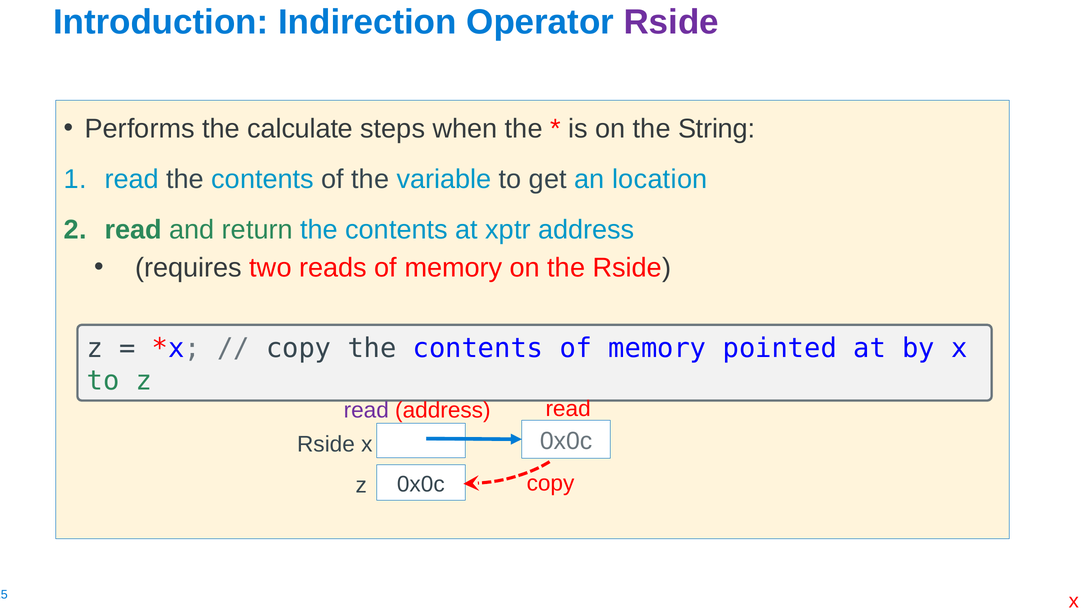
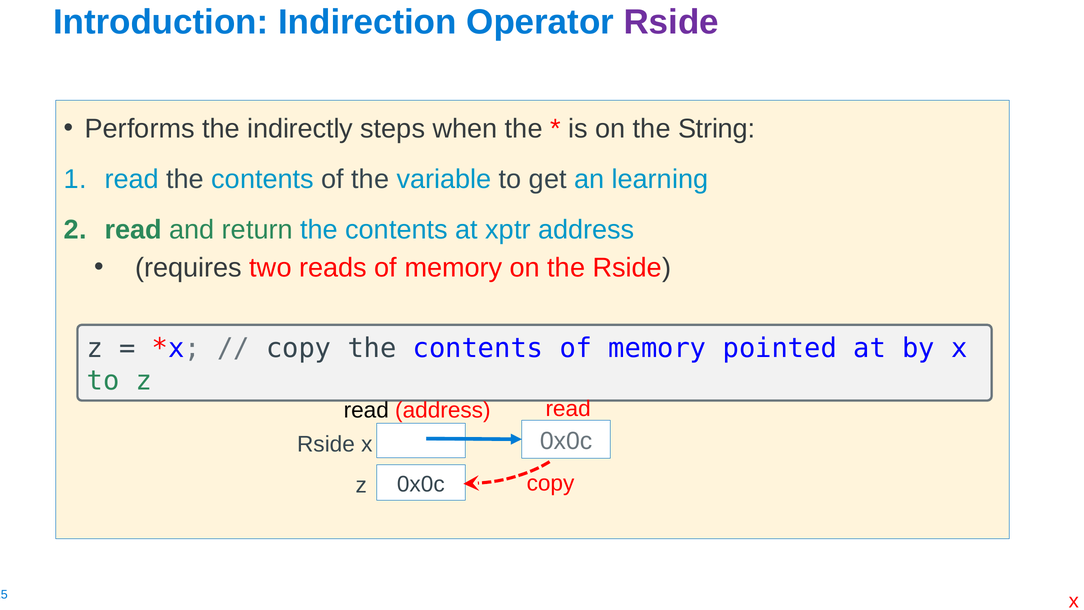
calculate: calculate -> indirectly (300, 129)
location: location -> learning (660, 179)
read colour: purple -> black (366, 410)
